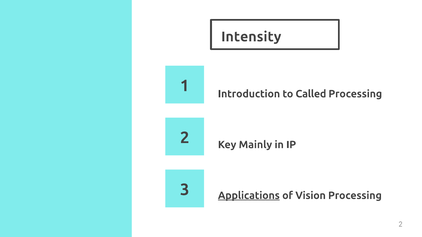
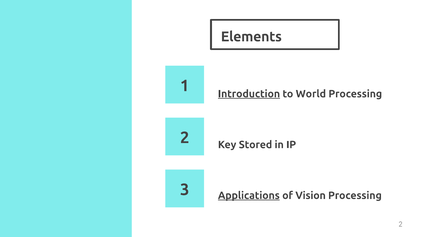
Intensity: Intensity -> Elements (251, 37)
Introduction underline: none -> present (249, 94)
Called: Called -> World (311, 94)
Mainly: Mainly -> Stored (255, 145)
